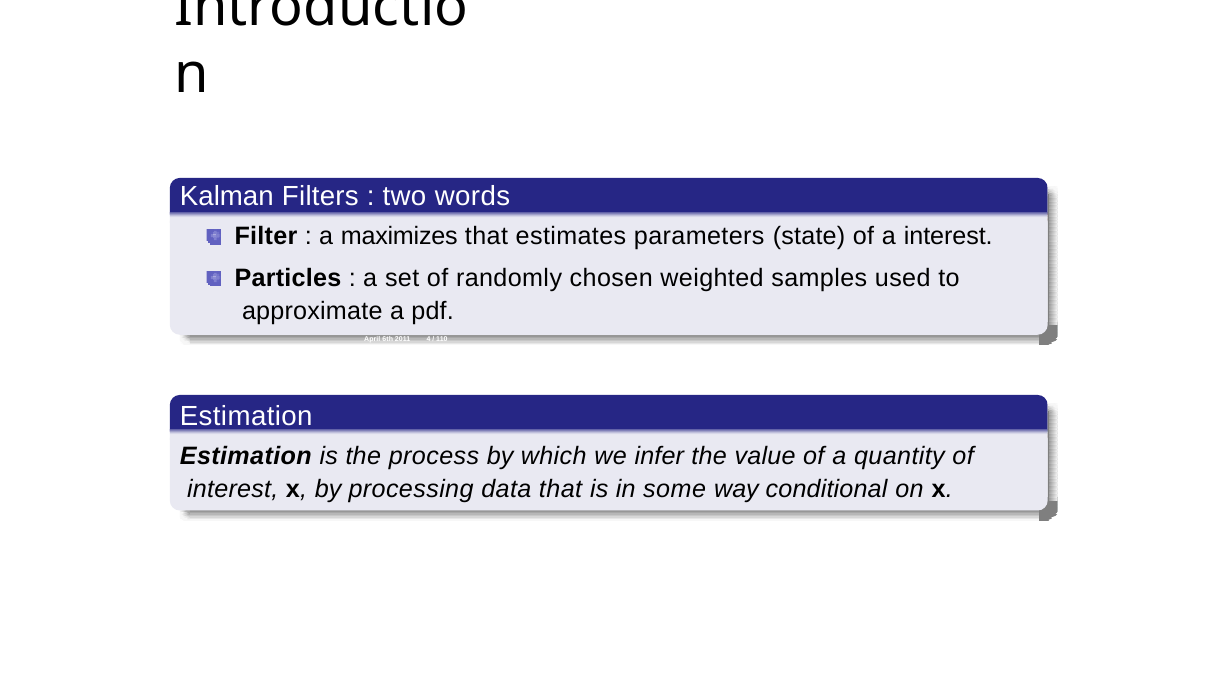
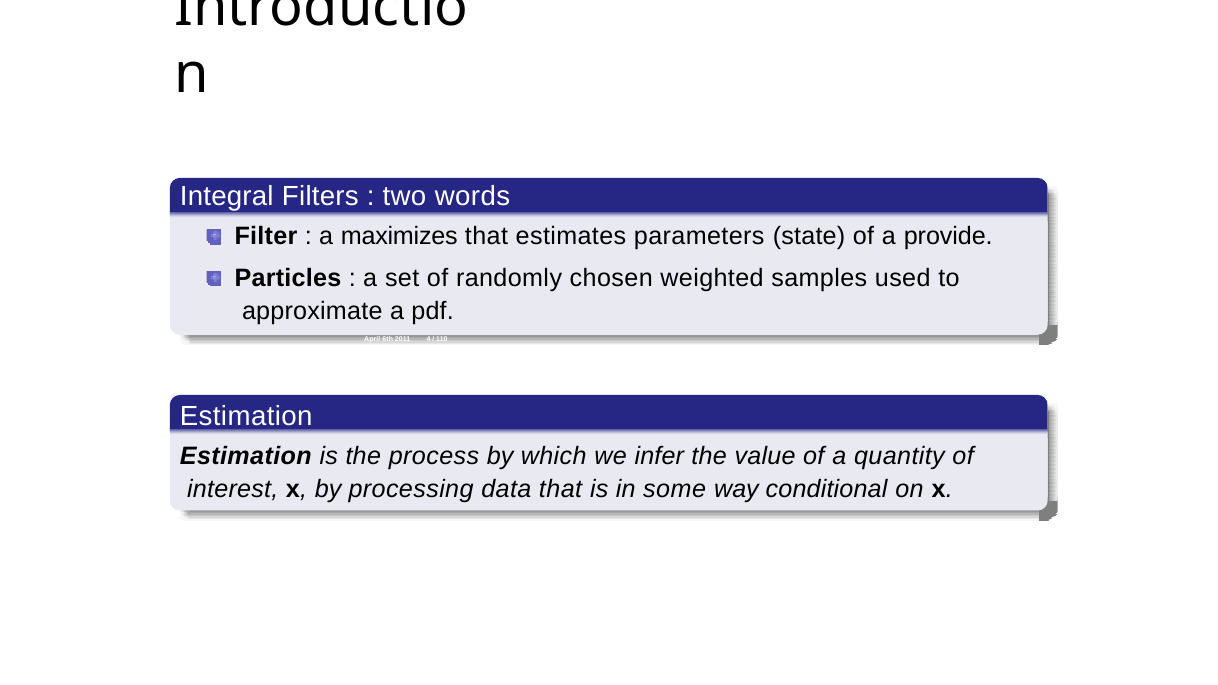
Kalman: Kalman -> Integral (227, 197)
a interest: interest -> provide (948, 237)
